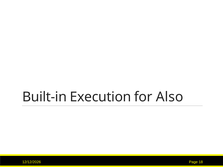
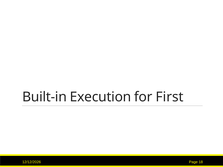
Also: Also -> First (170, 97)
